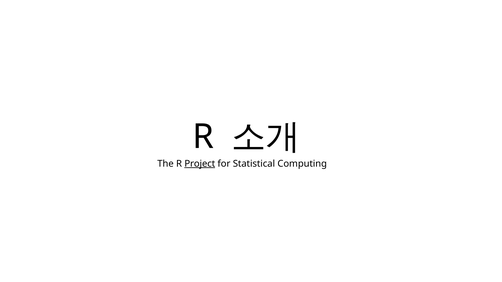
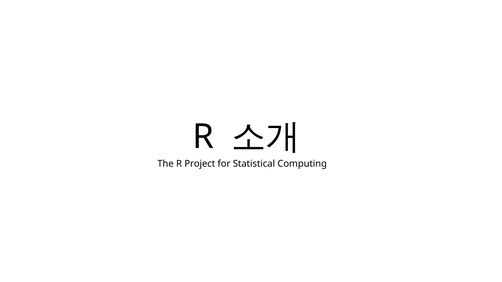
Project underline: present -> none (200, 164)
